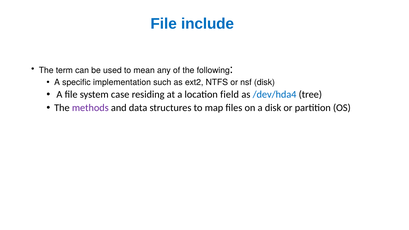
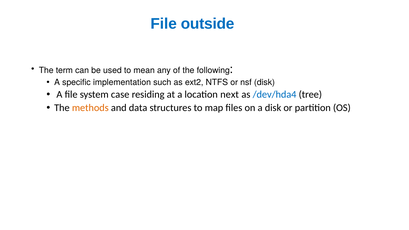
include: include -> outside (208, 24)
field: field -> next (230, 95)
methods colour: purple -> orange (90, 108)
